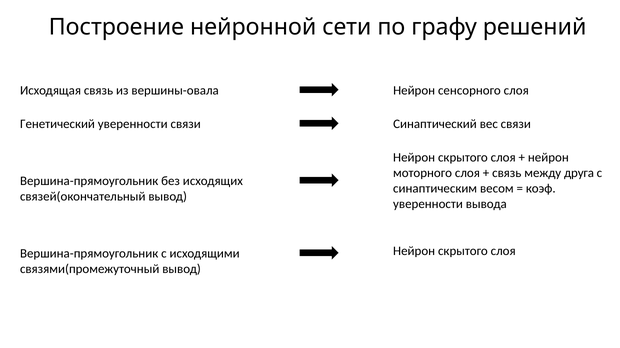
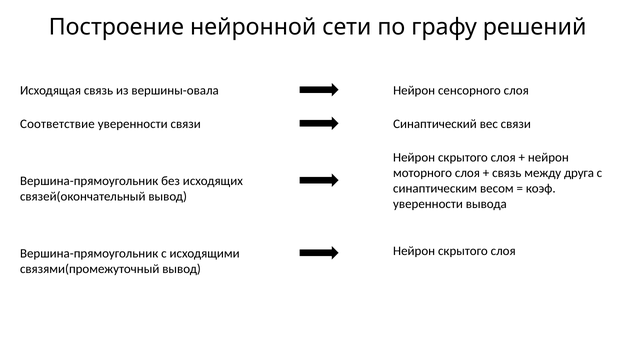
Генетический: Генетический -> Соответствие (57, 124)
